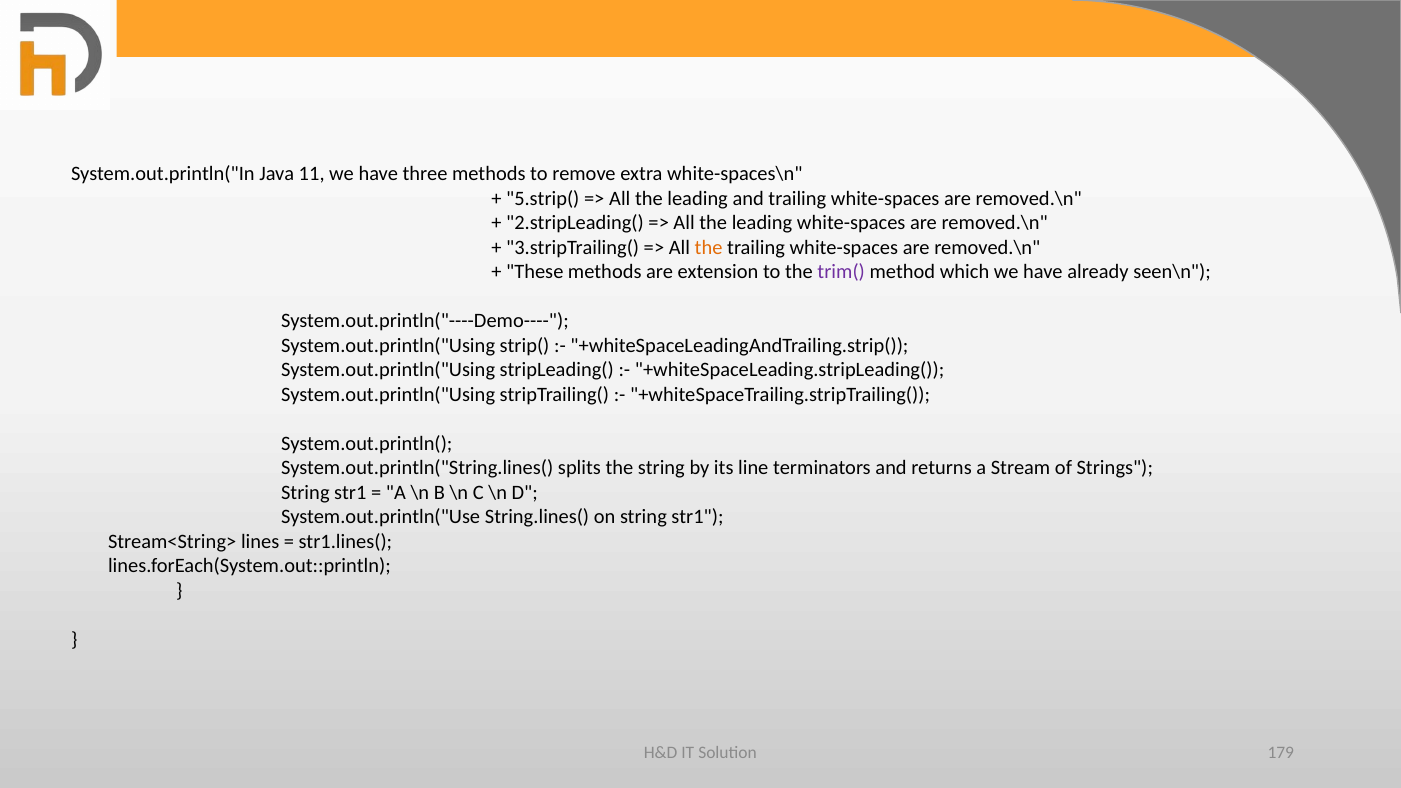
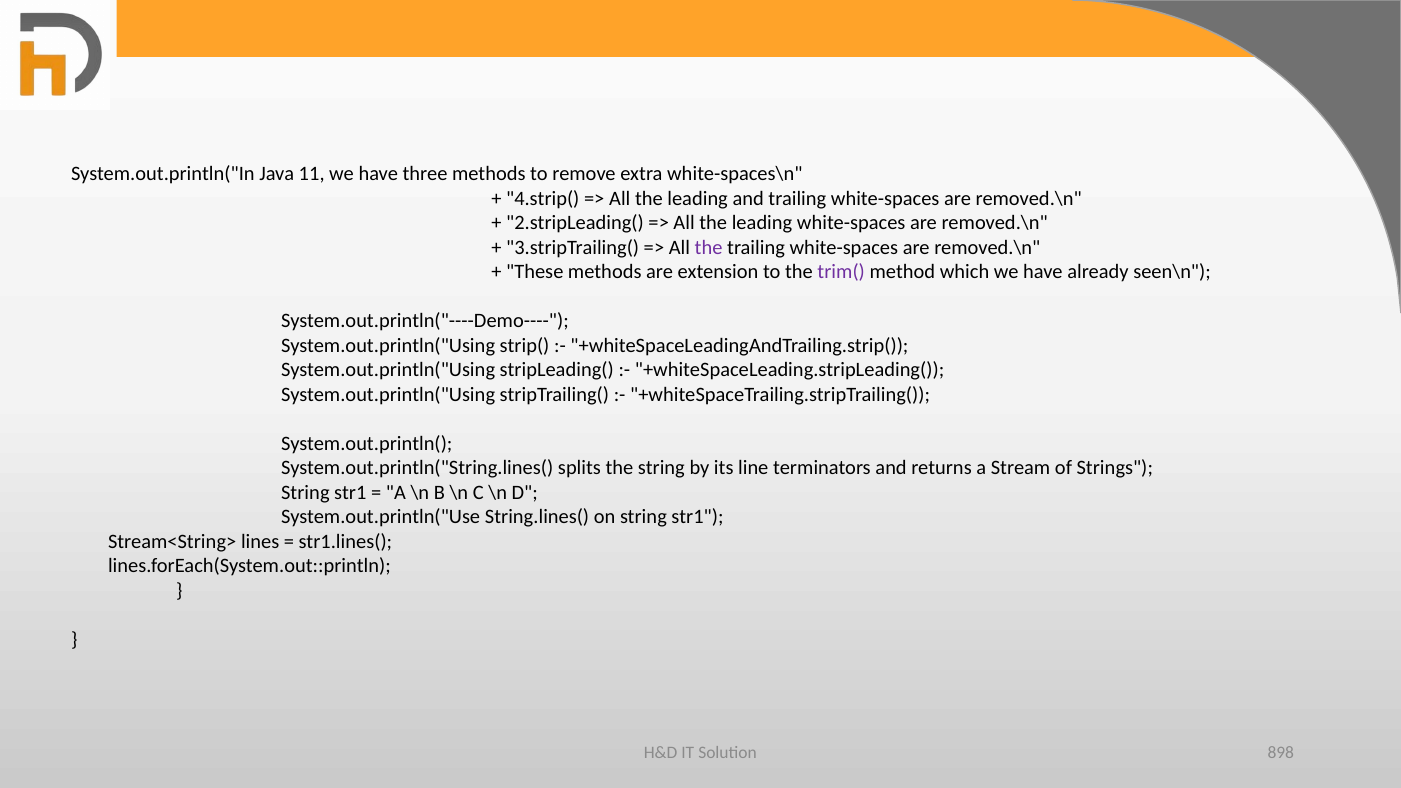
5.strip(: 5.strip( -> 4.strip( (543, 198)
the colour: orange -> purple (709, 247)
179: 179 -> 898 (1281, 752)
